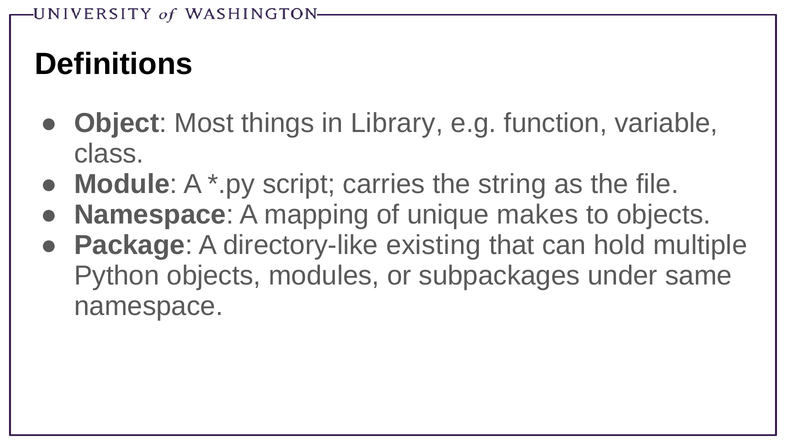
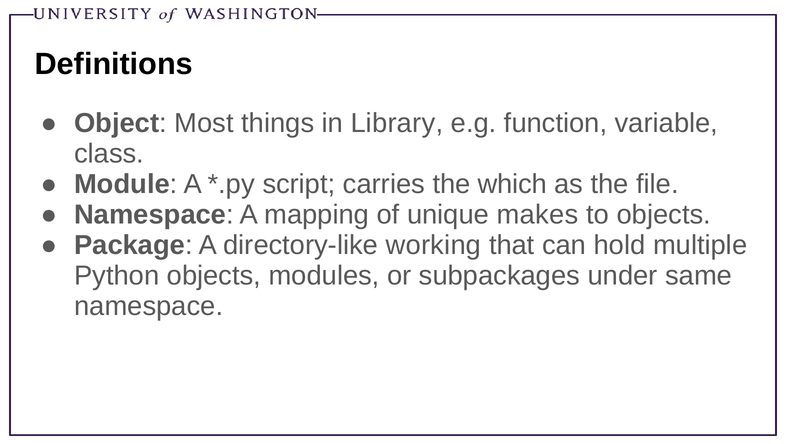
string: string -> which (512, 184)
existing: existing -> working (433, 245)
